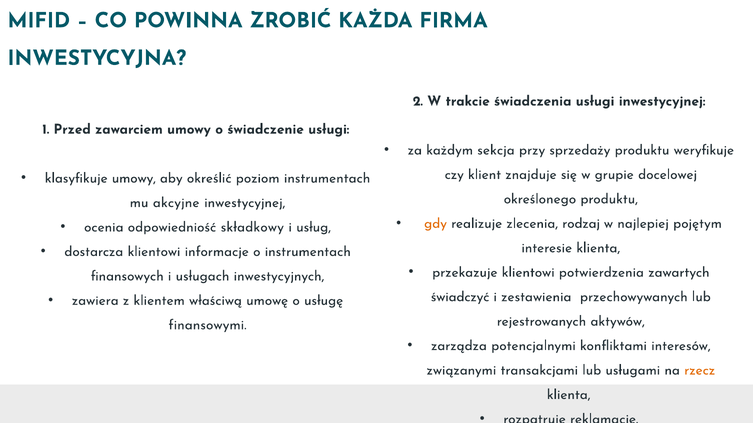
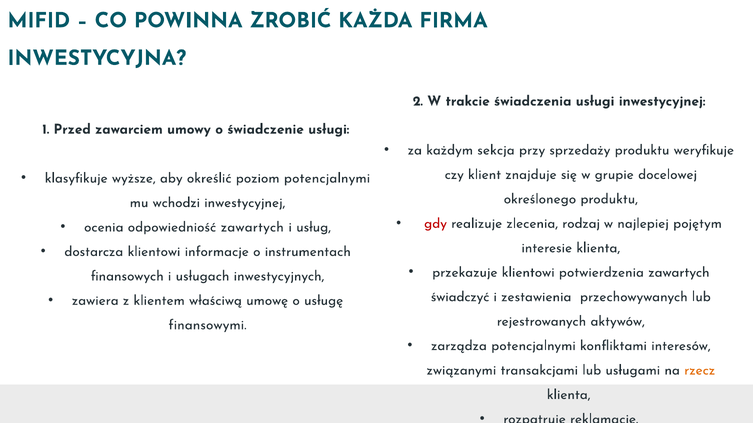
klasyfikuje umowy: umowy -> wyższe (134, 178)
poziom instrumentach: instrumentach -> potencjalnymi (327, 178)
akcyjne: akcyjne -> wchodzi (176, 203)
gdy colour: orange -> red (436, 224)
odpowiedniość składkowy: składkowy -> zawartych (252, 227)
